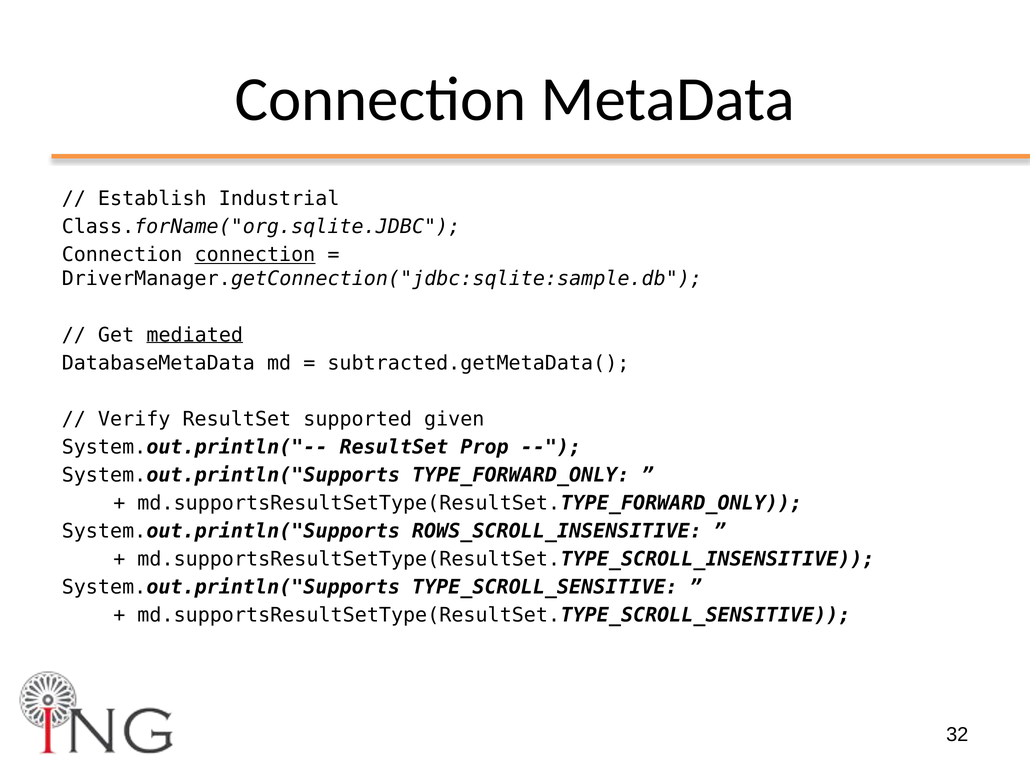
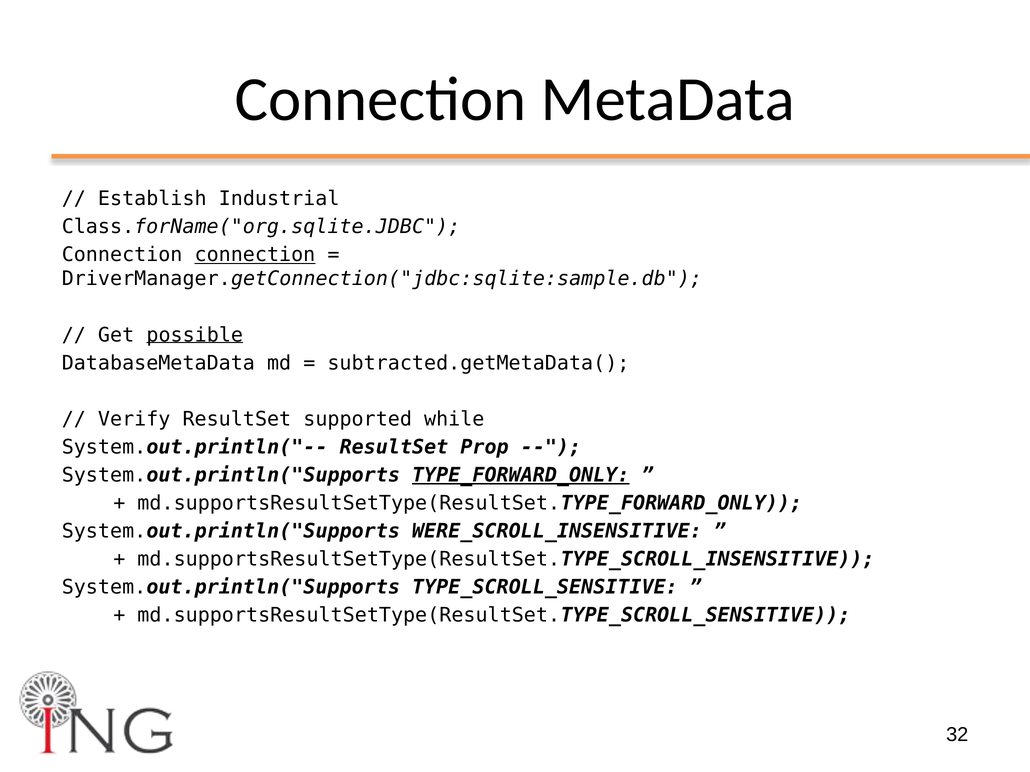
mediated: mediated -> possible (195, 335)
given: given -> while (454, 419)
TYPE_FORWARD_ONLY underline: none -> present (521, 475)
ROWS_SCROLL_INSENSITIVE: ROWS_SCROLL_INSENSITIVE -> WERE_SCROLL_INSENSITIVE (557, 532)
